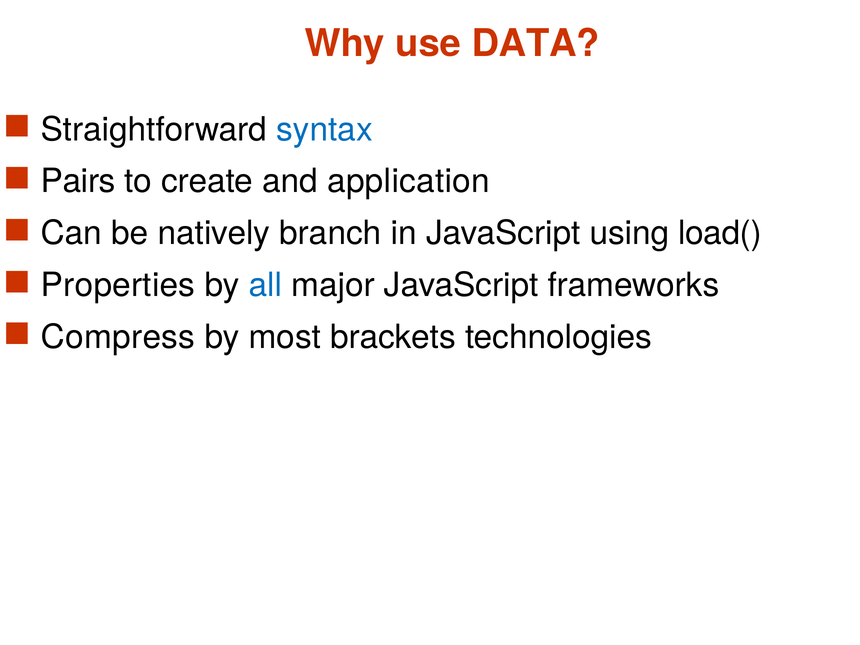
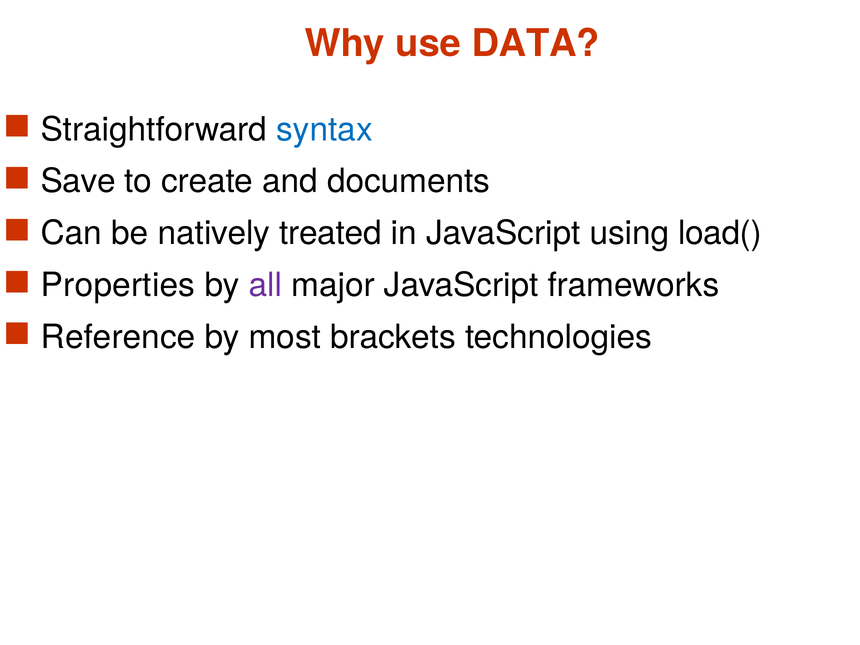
Pairs: Pairs -> Save (78, 181)
application: application -> documents (409, 181)
branch: branch -> treated (331, 233)
all colour: blue -> purple (265, 285)
Compress: Compress -> Reference (118, 337)
